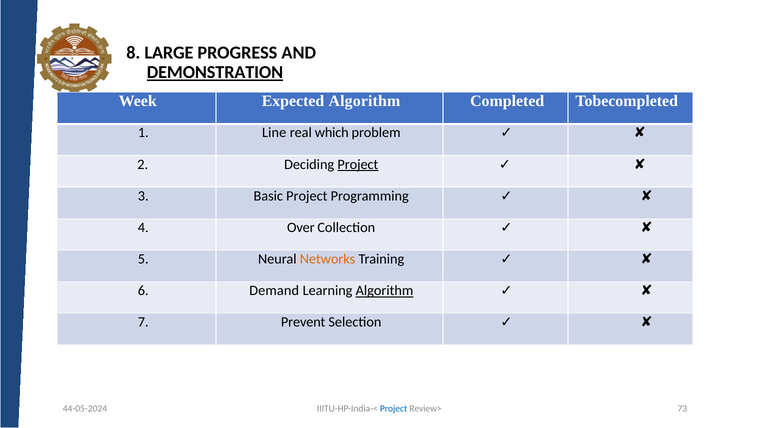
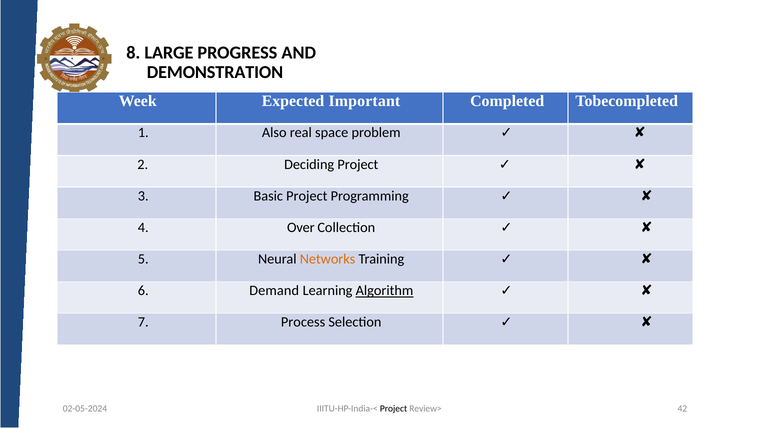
DEMONSTRATION underline: present -> none (215, 72)
Expected Algorithm: Algorithm -> Important (364, 101)
Line: Line -> Also (274, 133)
which: which -> space (332, 133)
Project underline: present -> none (358, 164)
Prevent: Prevent -> Process (303, 322)
Project colour: blue -> black (394, 409)
73: 73 -> 42 (682, 409)
44-05-2024: 44-05-2024 -> 02-05-2024 (85, 409)
